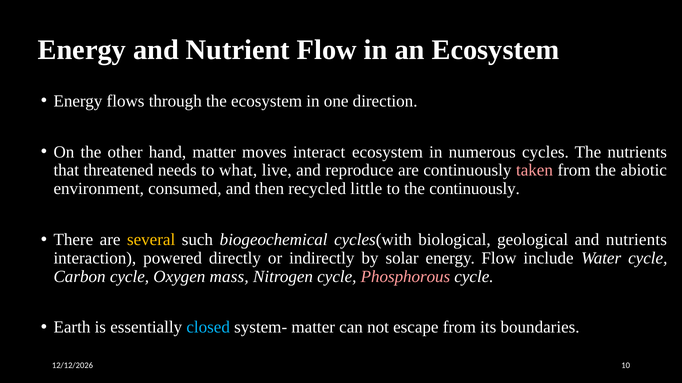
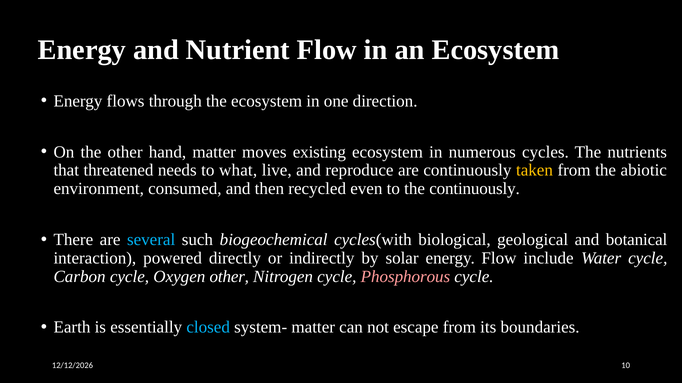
interact: interact -> existing (319, 152)
taken colour: pink -> yellow (535, 171)
little: little -> even (366, 189)
several colour: yellow -> light blue (151, 240)
and nutrients: nutrients -> botanical (637, 240)
Oxygen mass: mass -> other (229, 277)
